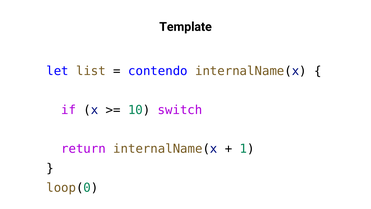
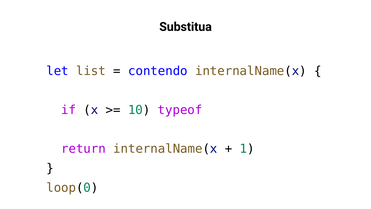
Template: Template -> Substitua (186, 27)
switch: switch -> typeof (180, 110)
